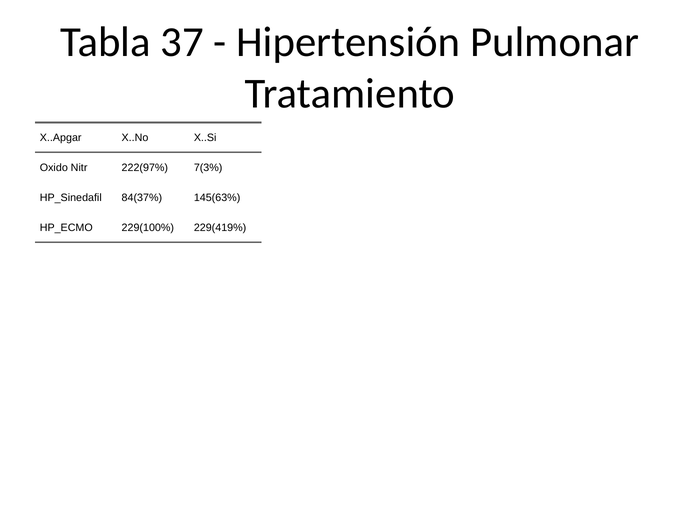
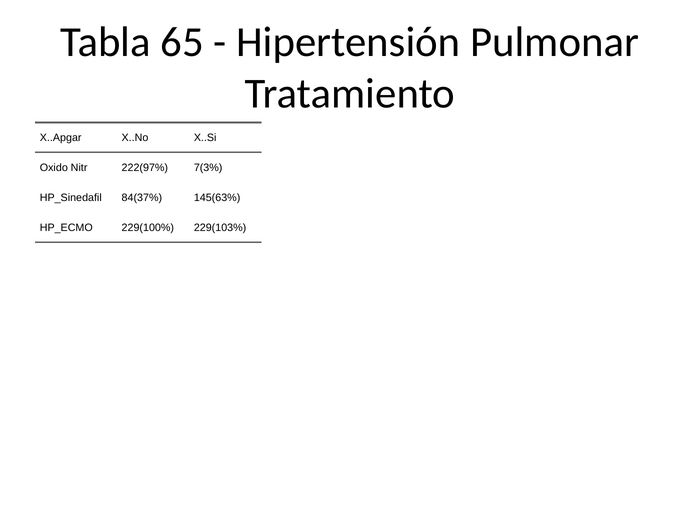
37: 37 -> 65 (182, 42)
229(419%: 229(419% -> 229(103% (220, 227)
